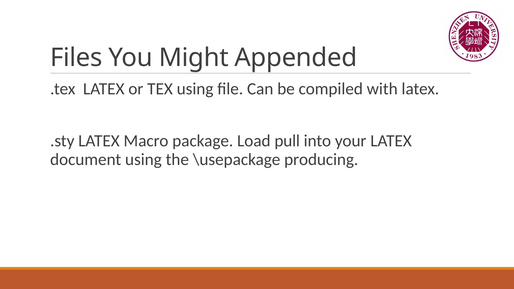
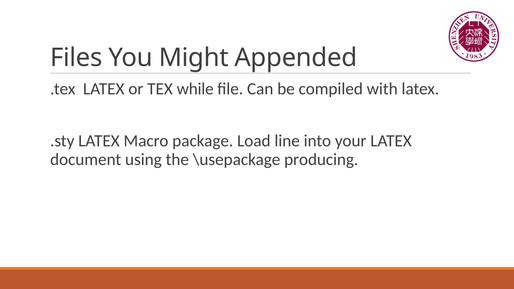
TEX using: using -> while (195, 89)
pull: pull -> line (287, 141)
